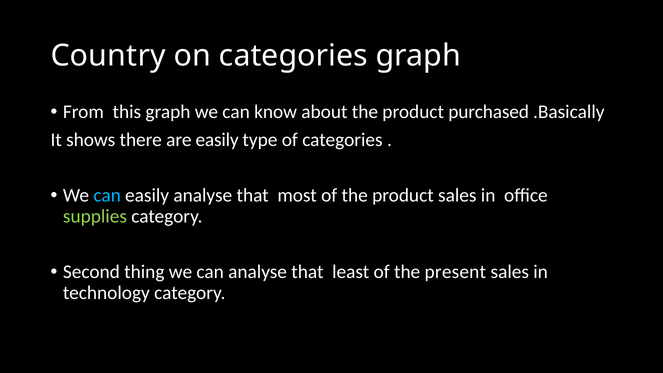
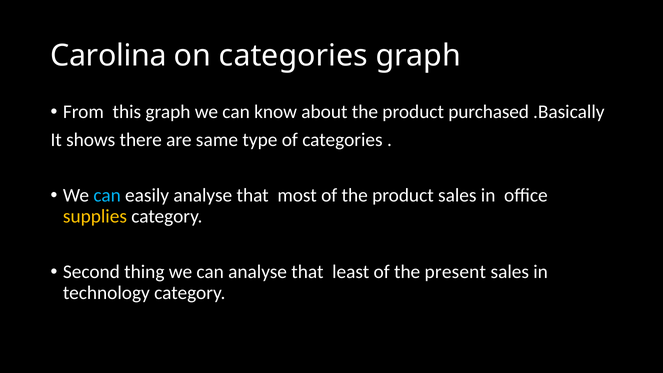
Country: Country -> Carolina (108, 56)
are easily: easily -> same (217, 140)
supplies colour: light green -> yellow (95, 216)
